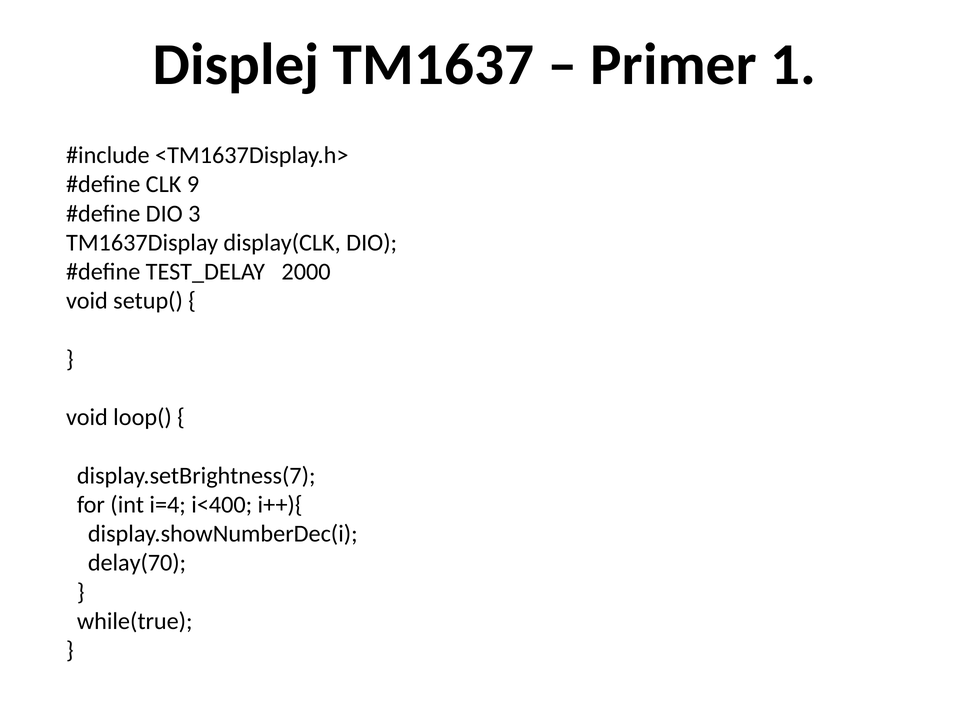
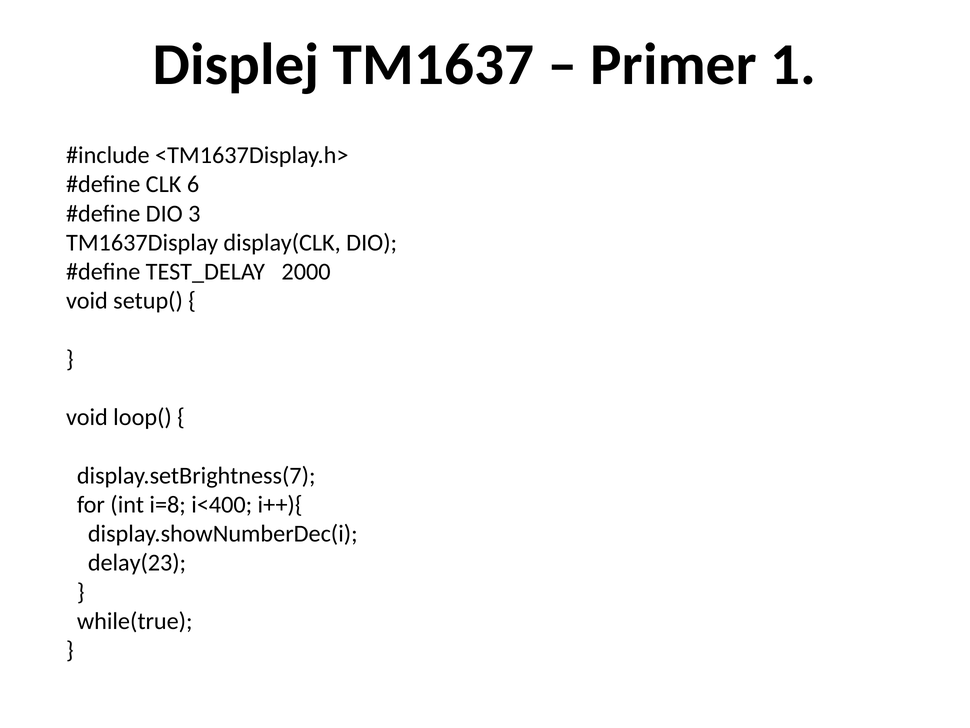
9: 9 -> 6 (193, 184)
i=4: i=4 -> i=8 (168, 504)
delay(70: delay(70 -> delay(23 (137, 563)
